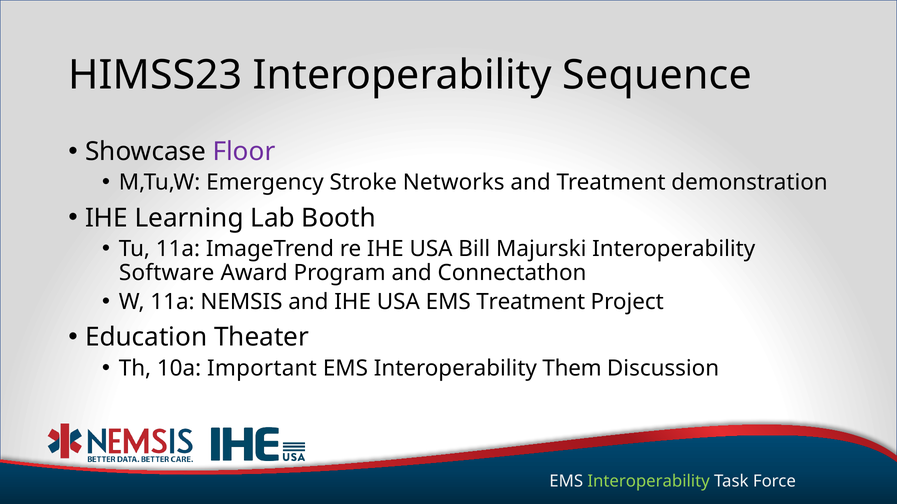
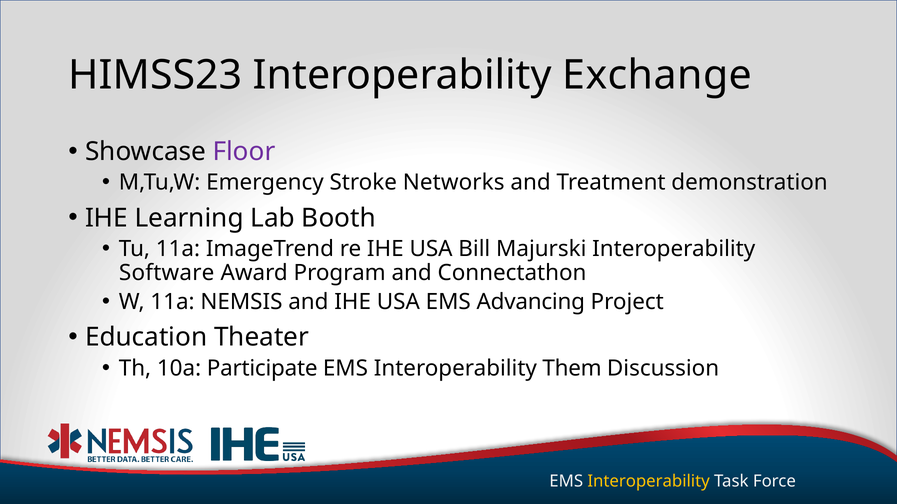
Sequence: Sequence -> Exchange (657, 75)
EMS Treatment: Treatment -> Advancing (531, 302)
Important: Important -> Participate (262, 369)
Interoperability colour: light green -> yellow (649, 482)
